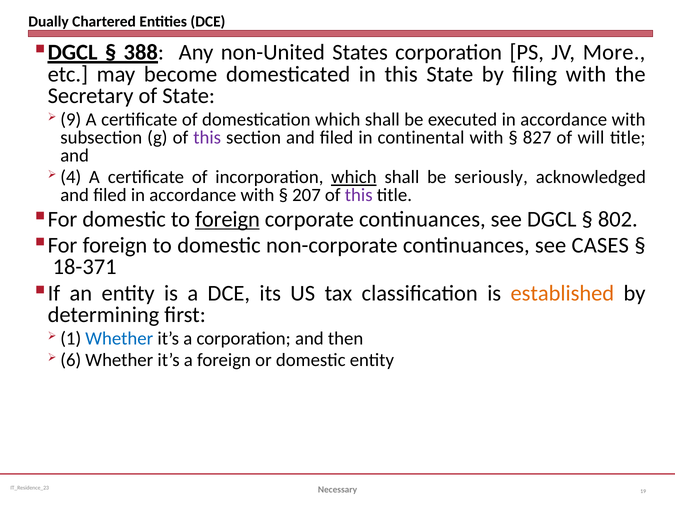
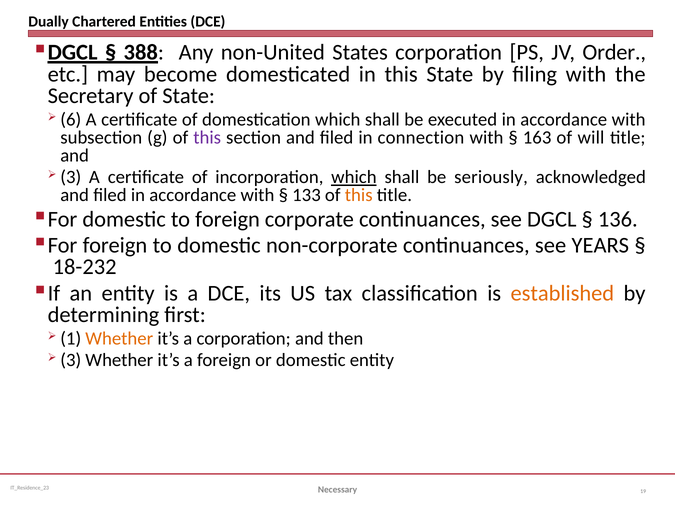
More: More -> Order (614, 53)
9: 9 -> 6 (71, 119)
continental: continental -> connection (421, 137)
827: 827 -> 163 (537, 137)
4: 4 -> 3 (71, 177)
207: 207 -> 133 (306, 195)
this colour: purple -> orange (359, 195)
foreign underline: present -> none (227, 219)
802: 802 -> 136 (618, 219)
CASES: CASES -> YEARS (600, 246)
18-371: 18-371 -> 18-232 (85, 267)
Whether colour: blue -> orange (119, 339)
6: 6 -> 3 (71, 360)
